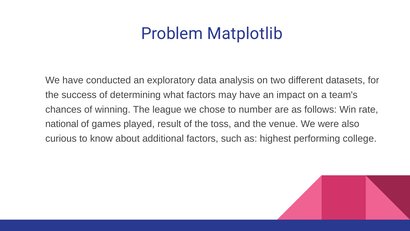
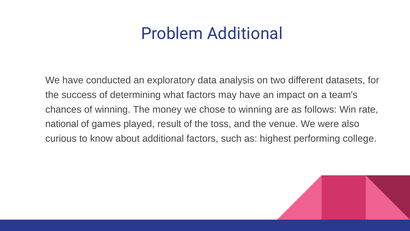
Problem Matplotlib: Matplotlib -> Additional (245, 34)
league: league -> money (167, 109)
to number: number -> winning (255, 109)
